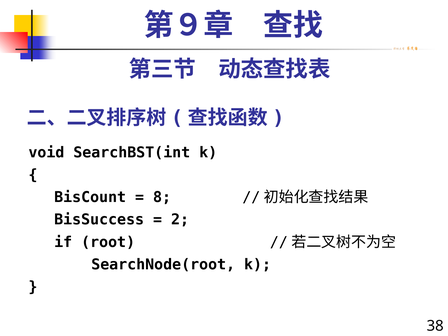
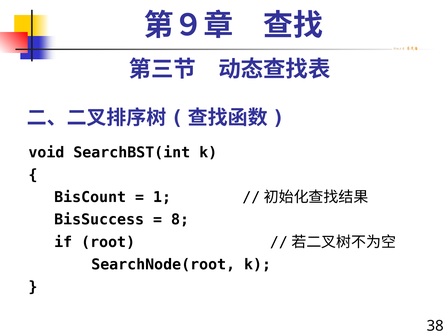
8: 8 -> 1 (162, 197)
2: 2 -> 8 (180, 220)
